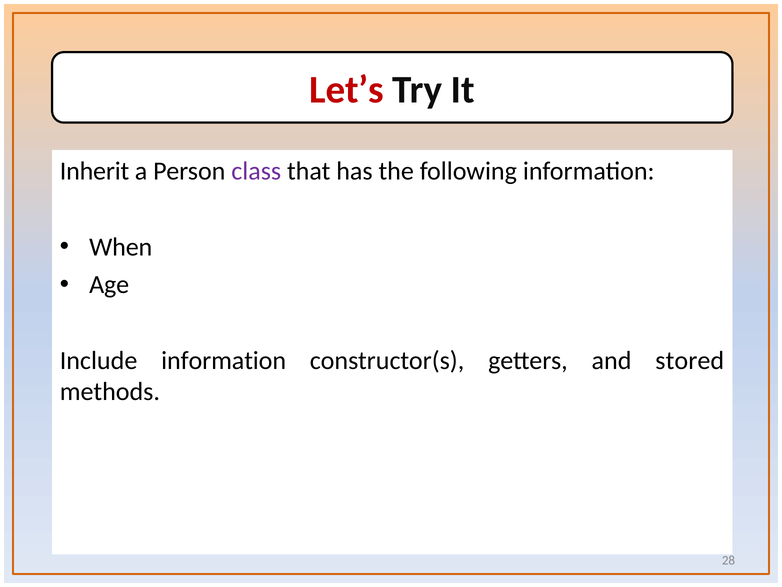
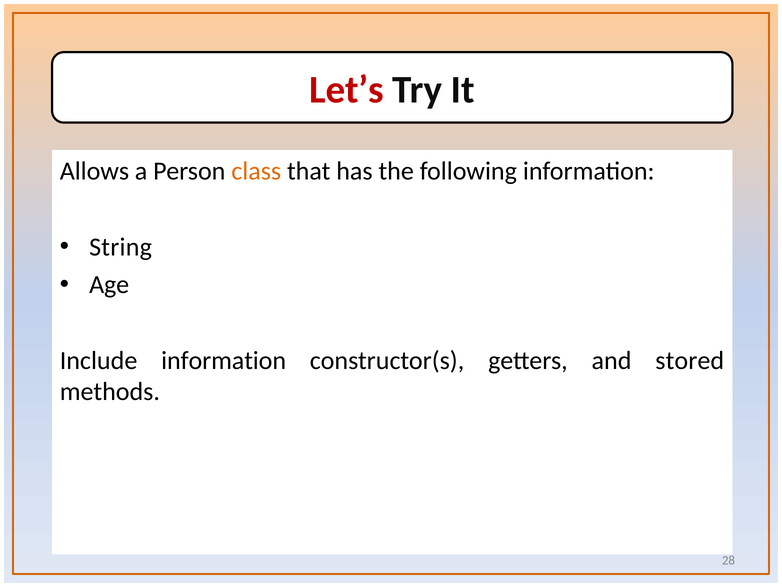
Inherit: Inherit -> Allows (94, 171)
class colour: purple -> orange (256, 171)
When: When -> String (121, 247)
